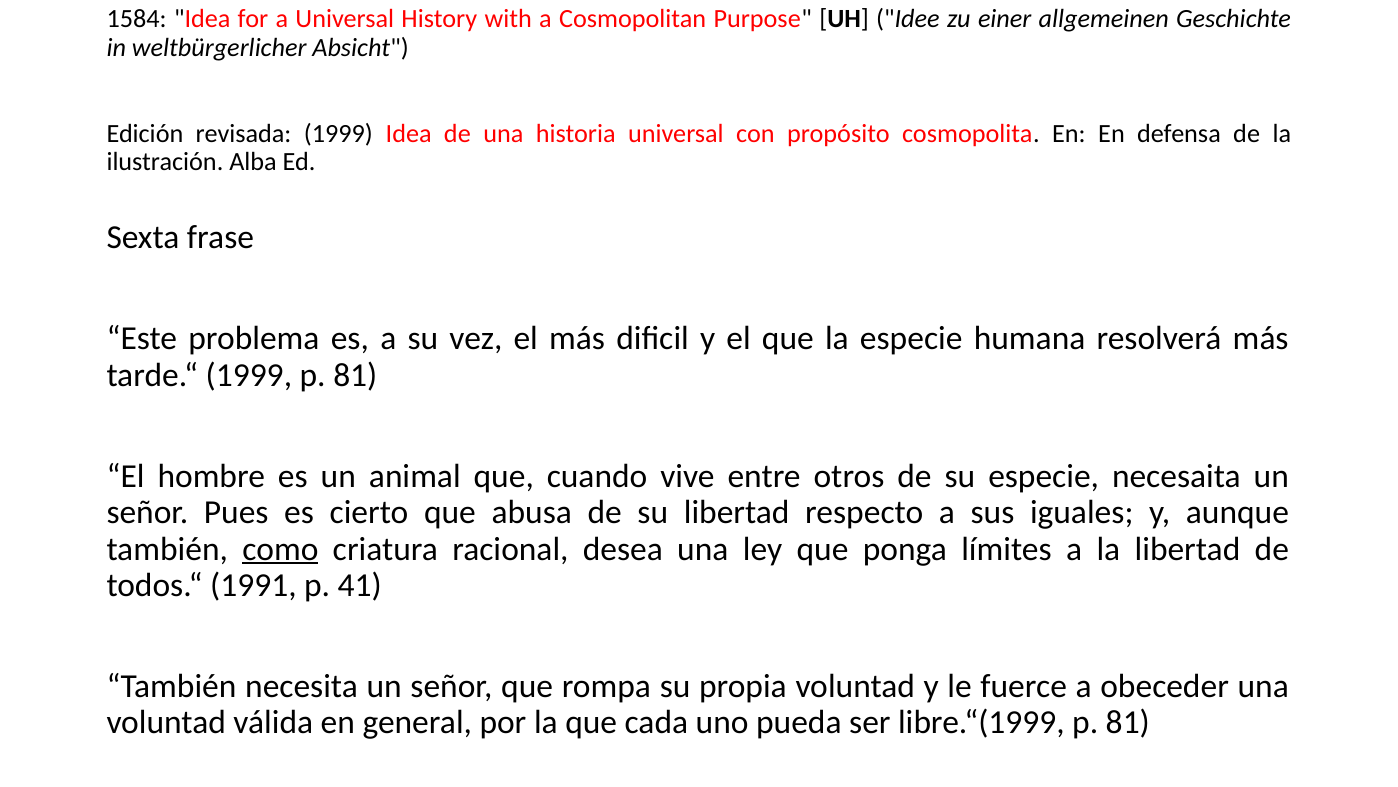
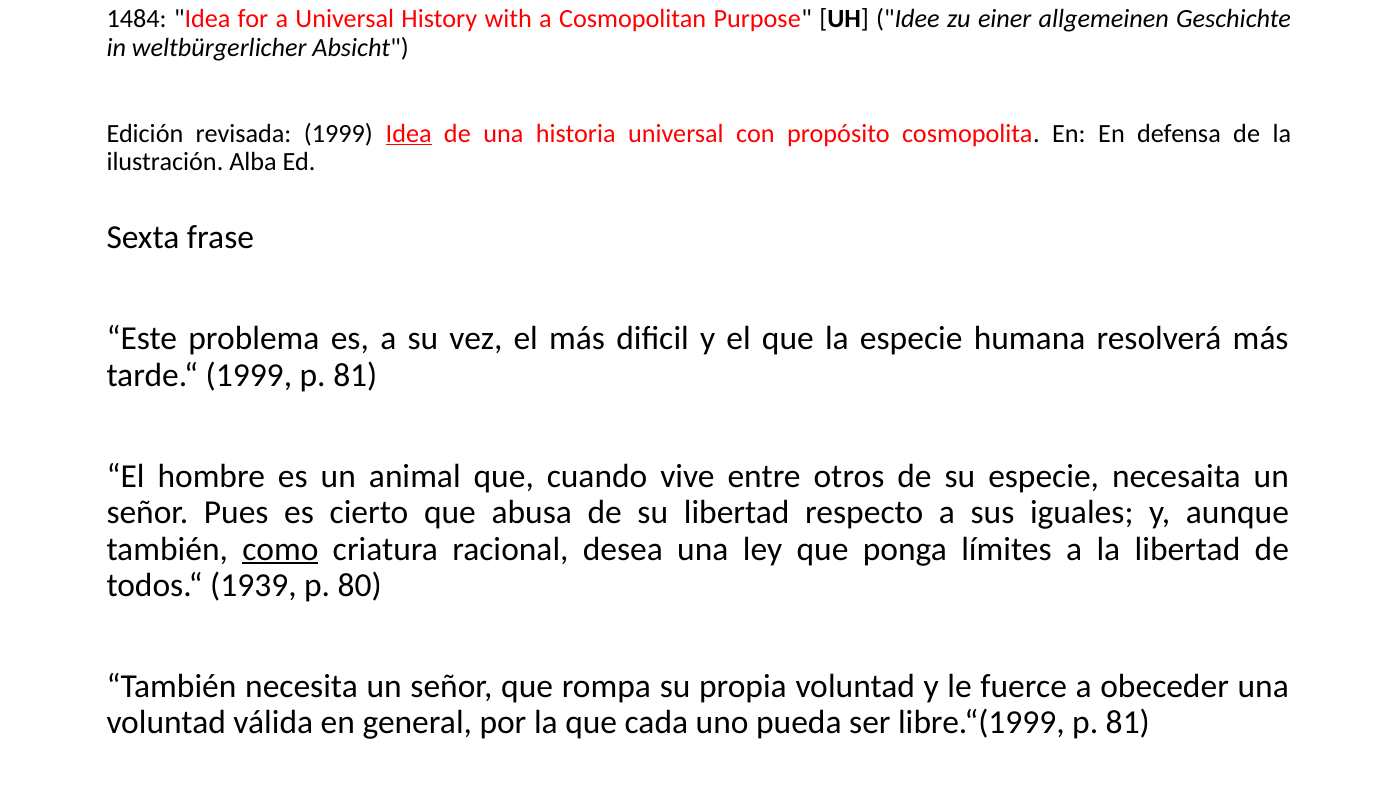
1584: 1584 -> 1484 (137, 19)
Idea underline: none -> present (409, 133)
1991: 1991 -> 1939 (253, 585)
41: 41 -> 80 (360, 585)
